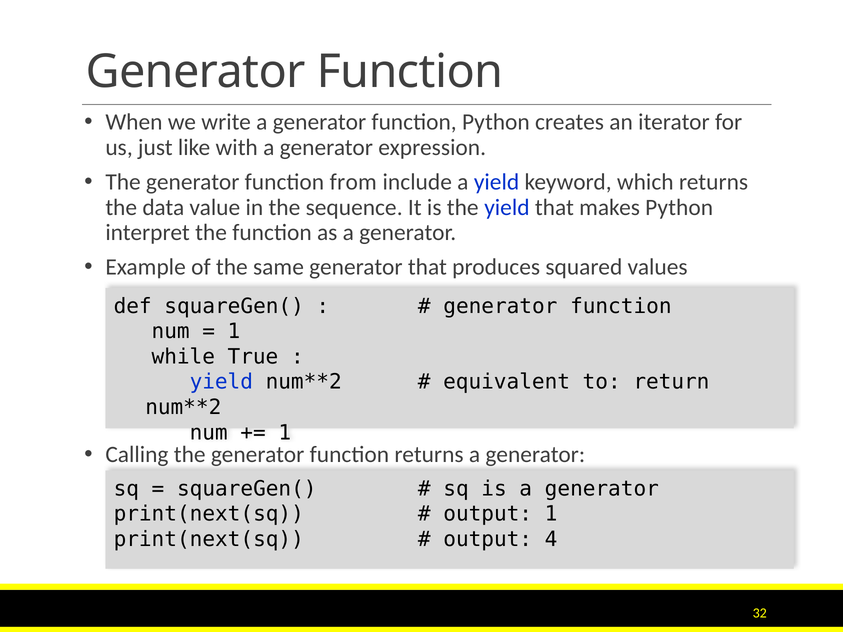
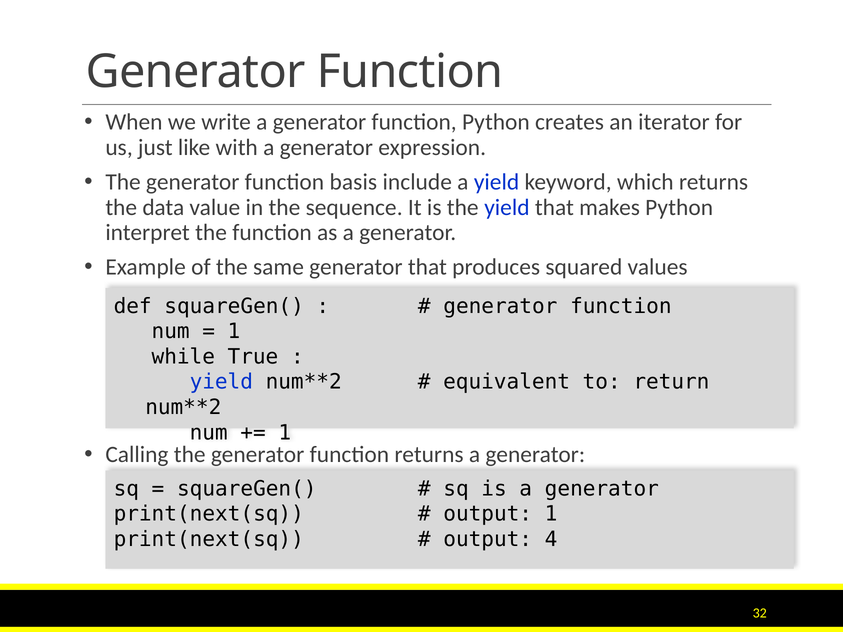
from: from -> basis (353, 182)
